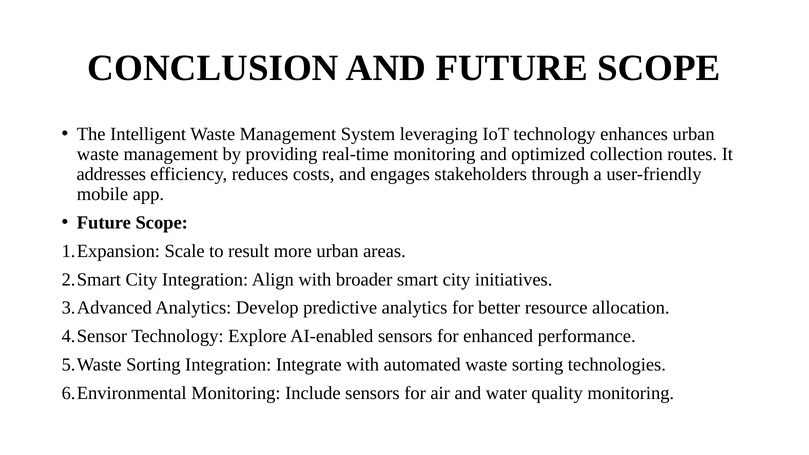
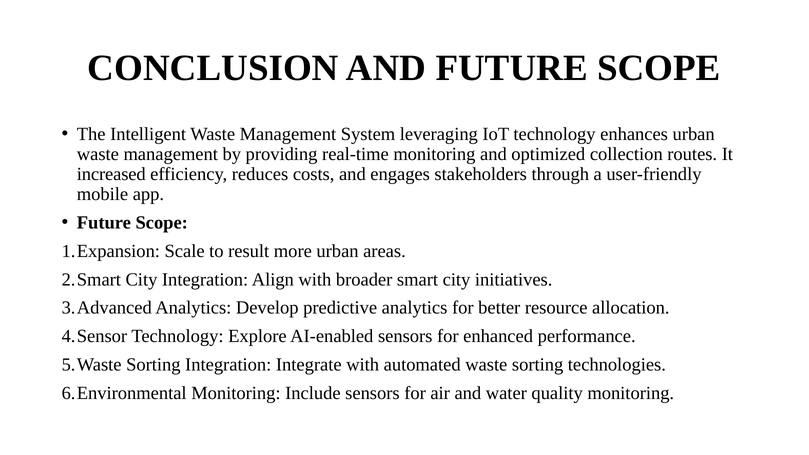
addresses: addresses -> increased (111, 174)
